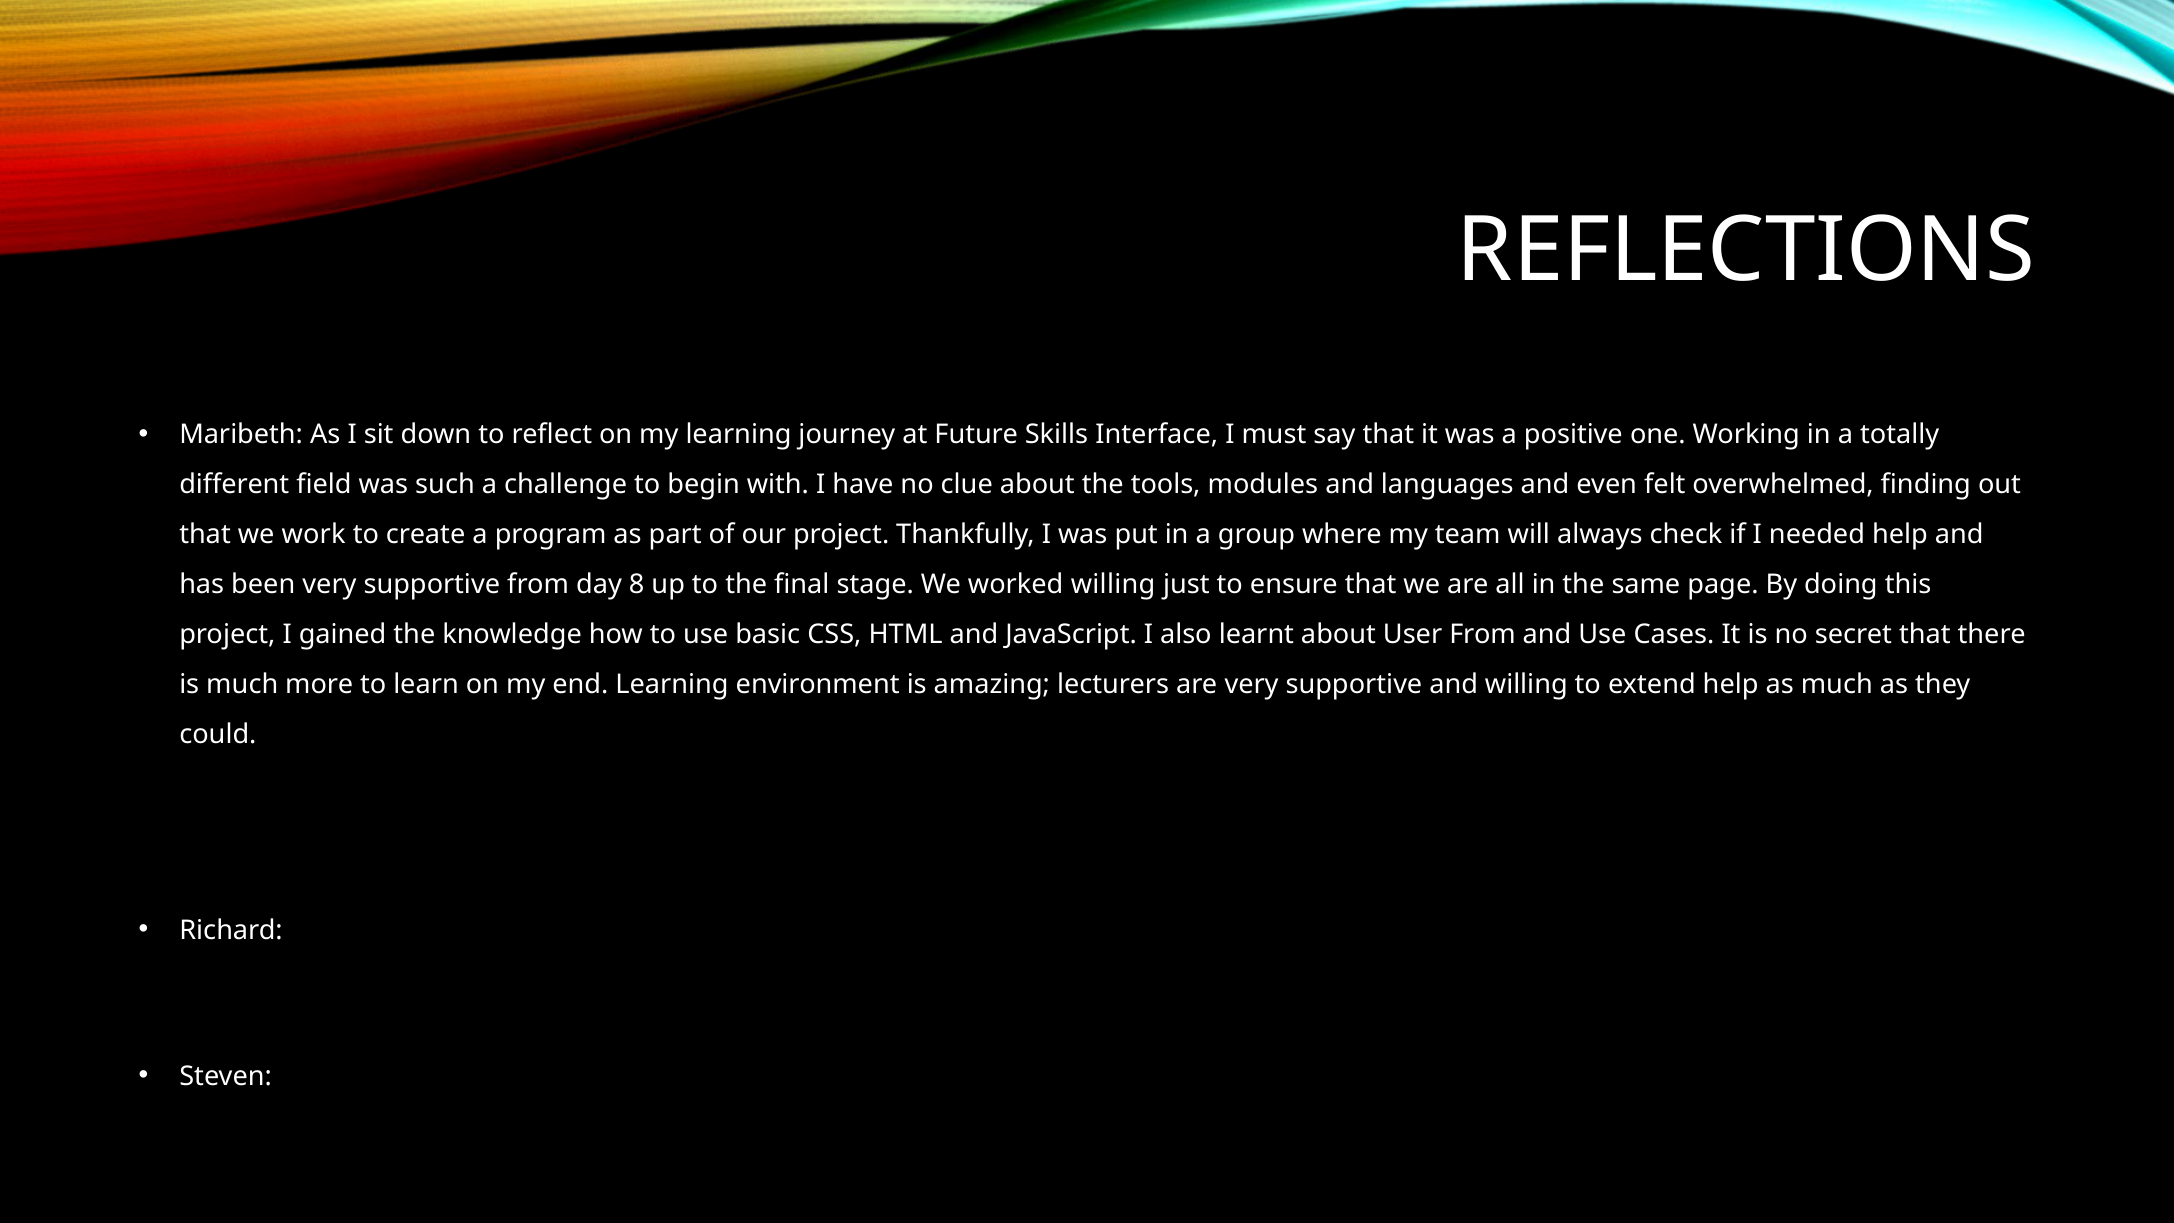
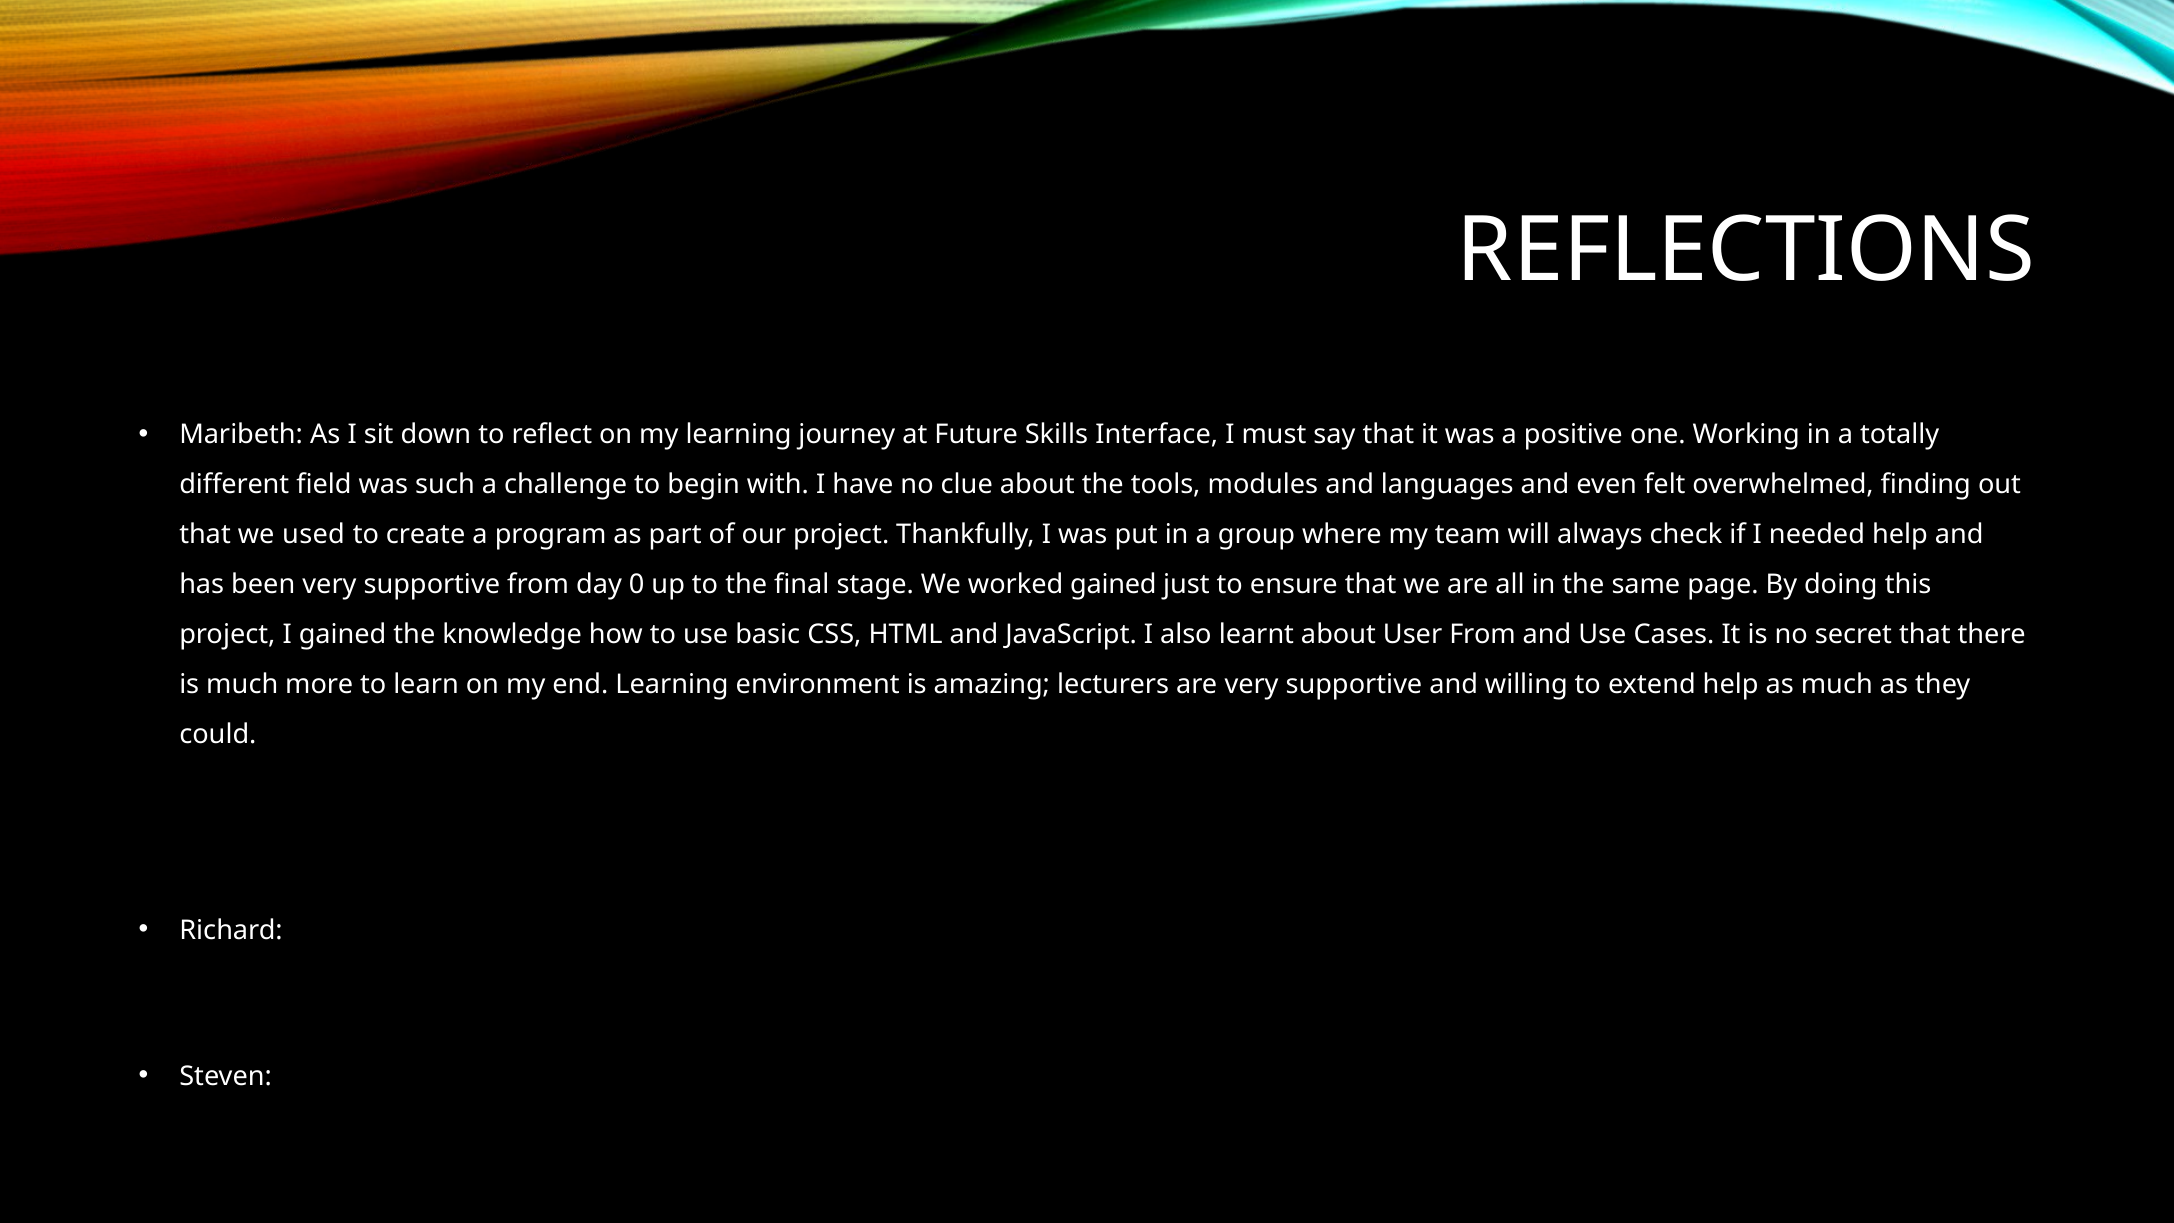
work: work -> used (314, 535)
8: 8 -> 0 (637, 585)
worked willing: willing -> gained (1113, 585)
